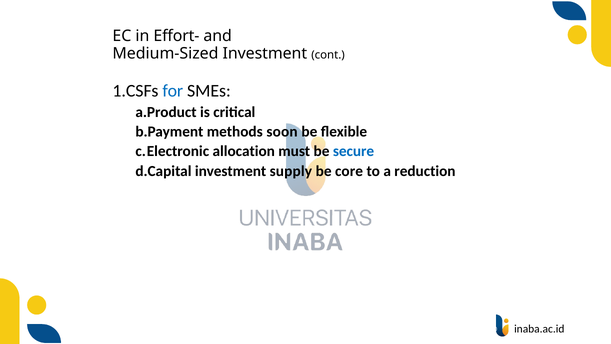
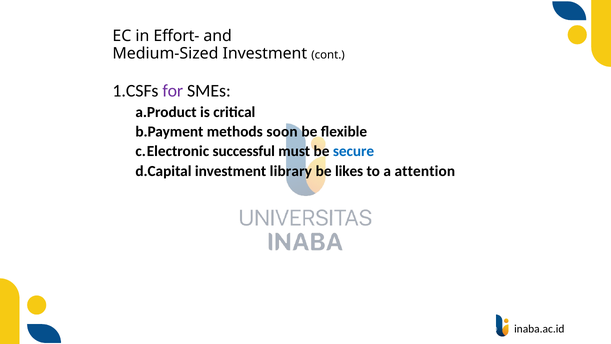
for colour: blue -> purple (173, 91)
allocation: allocation -> successful (244, 151)
supply: supply -> library (291, 171)
core: core -> likes (349, 171)
reduction: reduction -> attention (425, 171)
